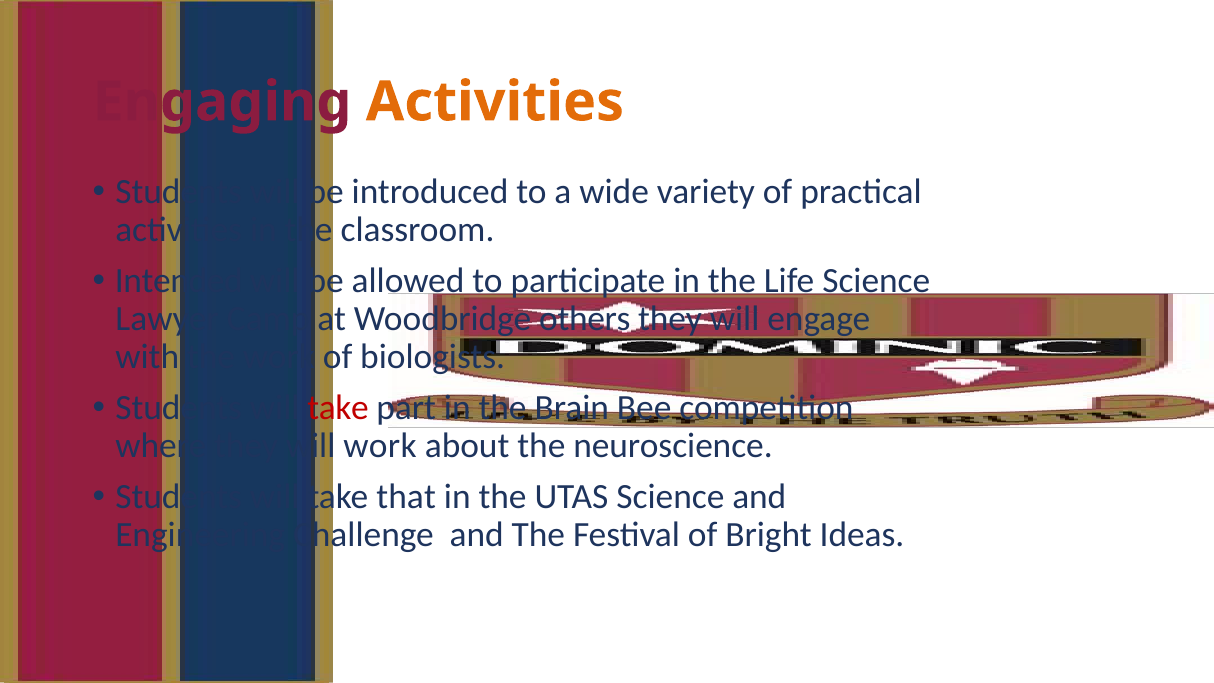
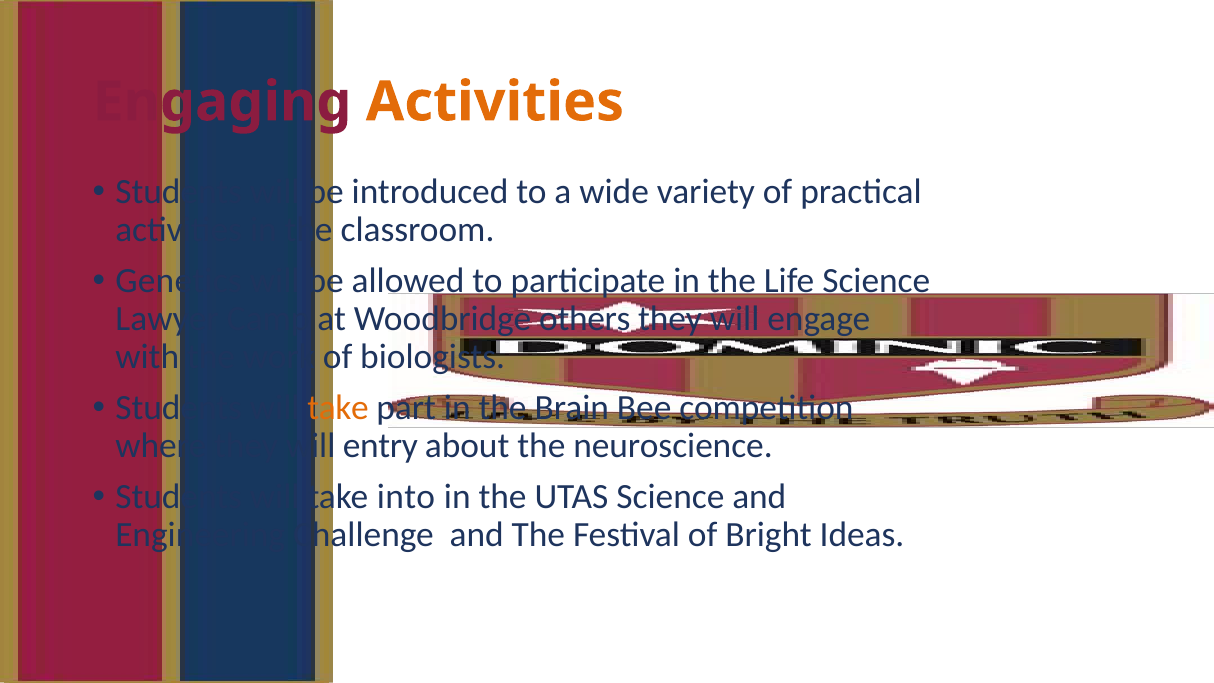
Intended: Intended -> Genetics (179, 281)
take colour: red -> orange (338, 408)
will work: work -> entry (380, 446)
that: that -> into (406, 497)
